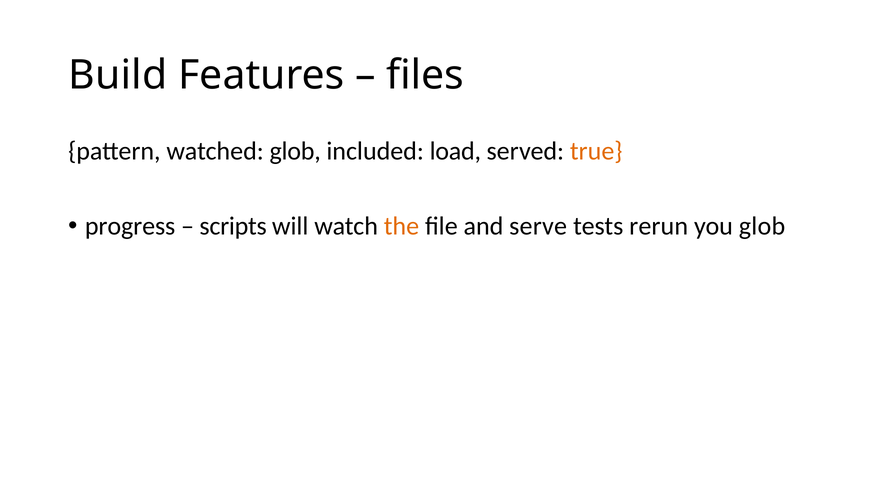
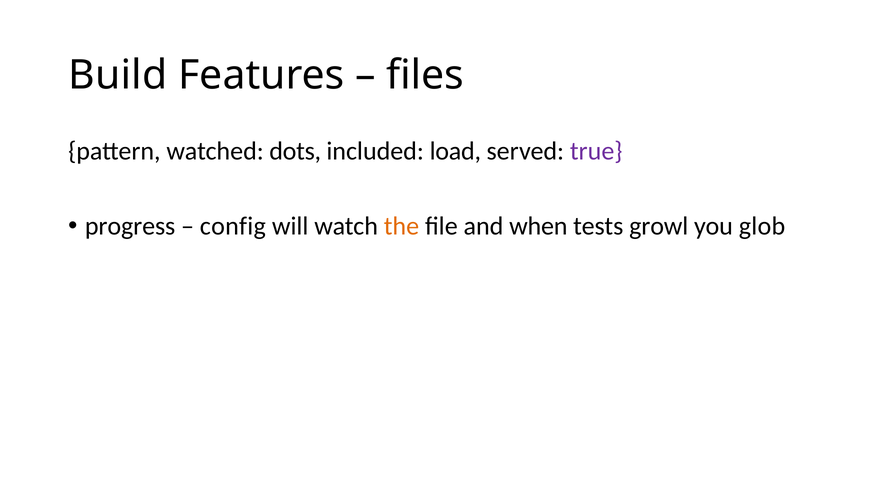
watched glob: glob -> dots (295, 151)
true colour: orange -> purple (596, 151)
scripts: scripts -> config (233, 226)
serve: serve -> when (538, 226)
rerun: rerun -> growl (659, 226)
